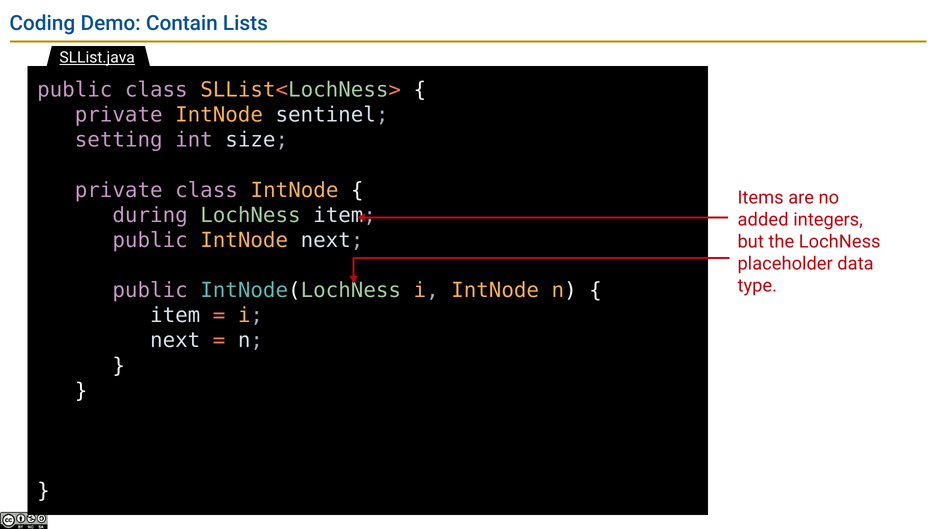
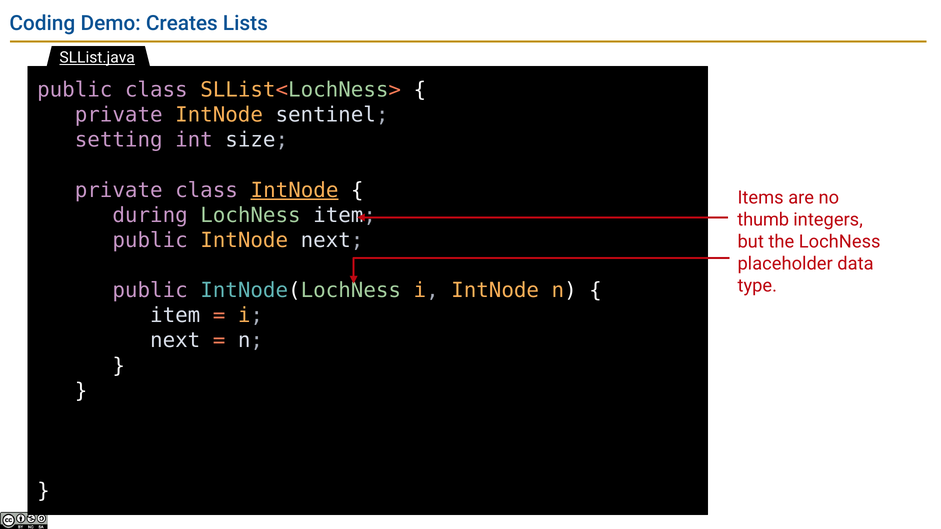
Contain: Contain -> Creates (182, 23)
IntNode underline: none -> present (295, 190)
added: added -> thumb (763, 220)
